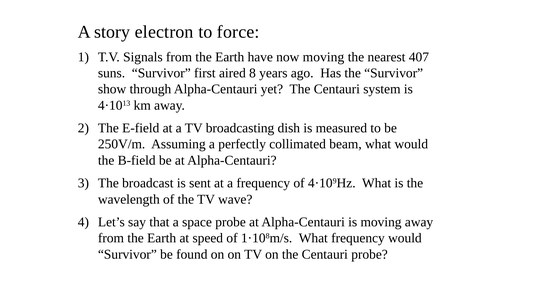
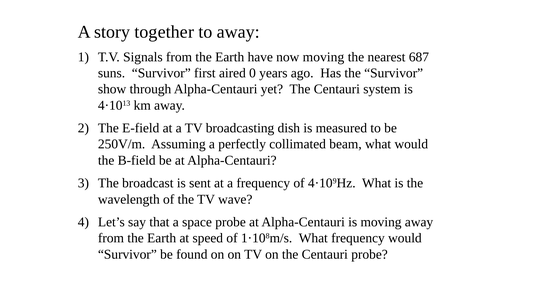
electron: electron -> together (164, 32)
to force: force -> away (238, 32)
407: 407 -> 687 (419, 57)
8: 8 -> 0 (253, 73)
